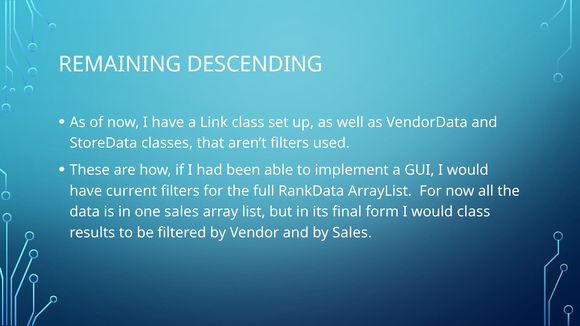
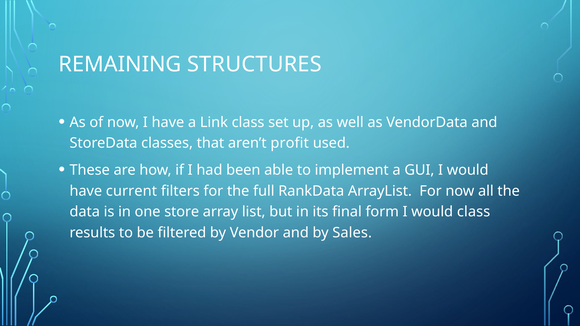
DESCENDING: DESCENDING -> STRUCTURES (255, 64)
aren’t filters: filters -> profit (290, 143)
one sales: sales -> store (182, 212)
